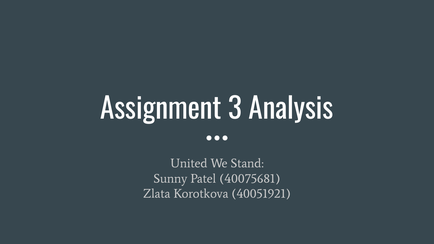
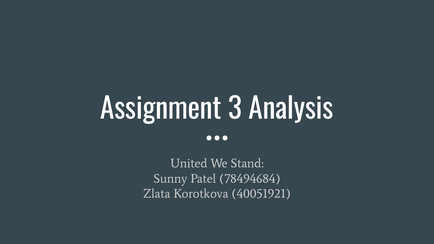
40075681: 40075681 -> 78494684 (250, 179)
